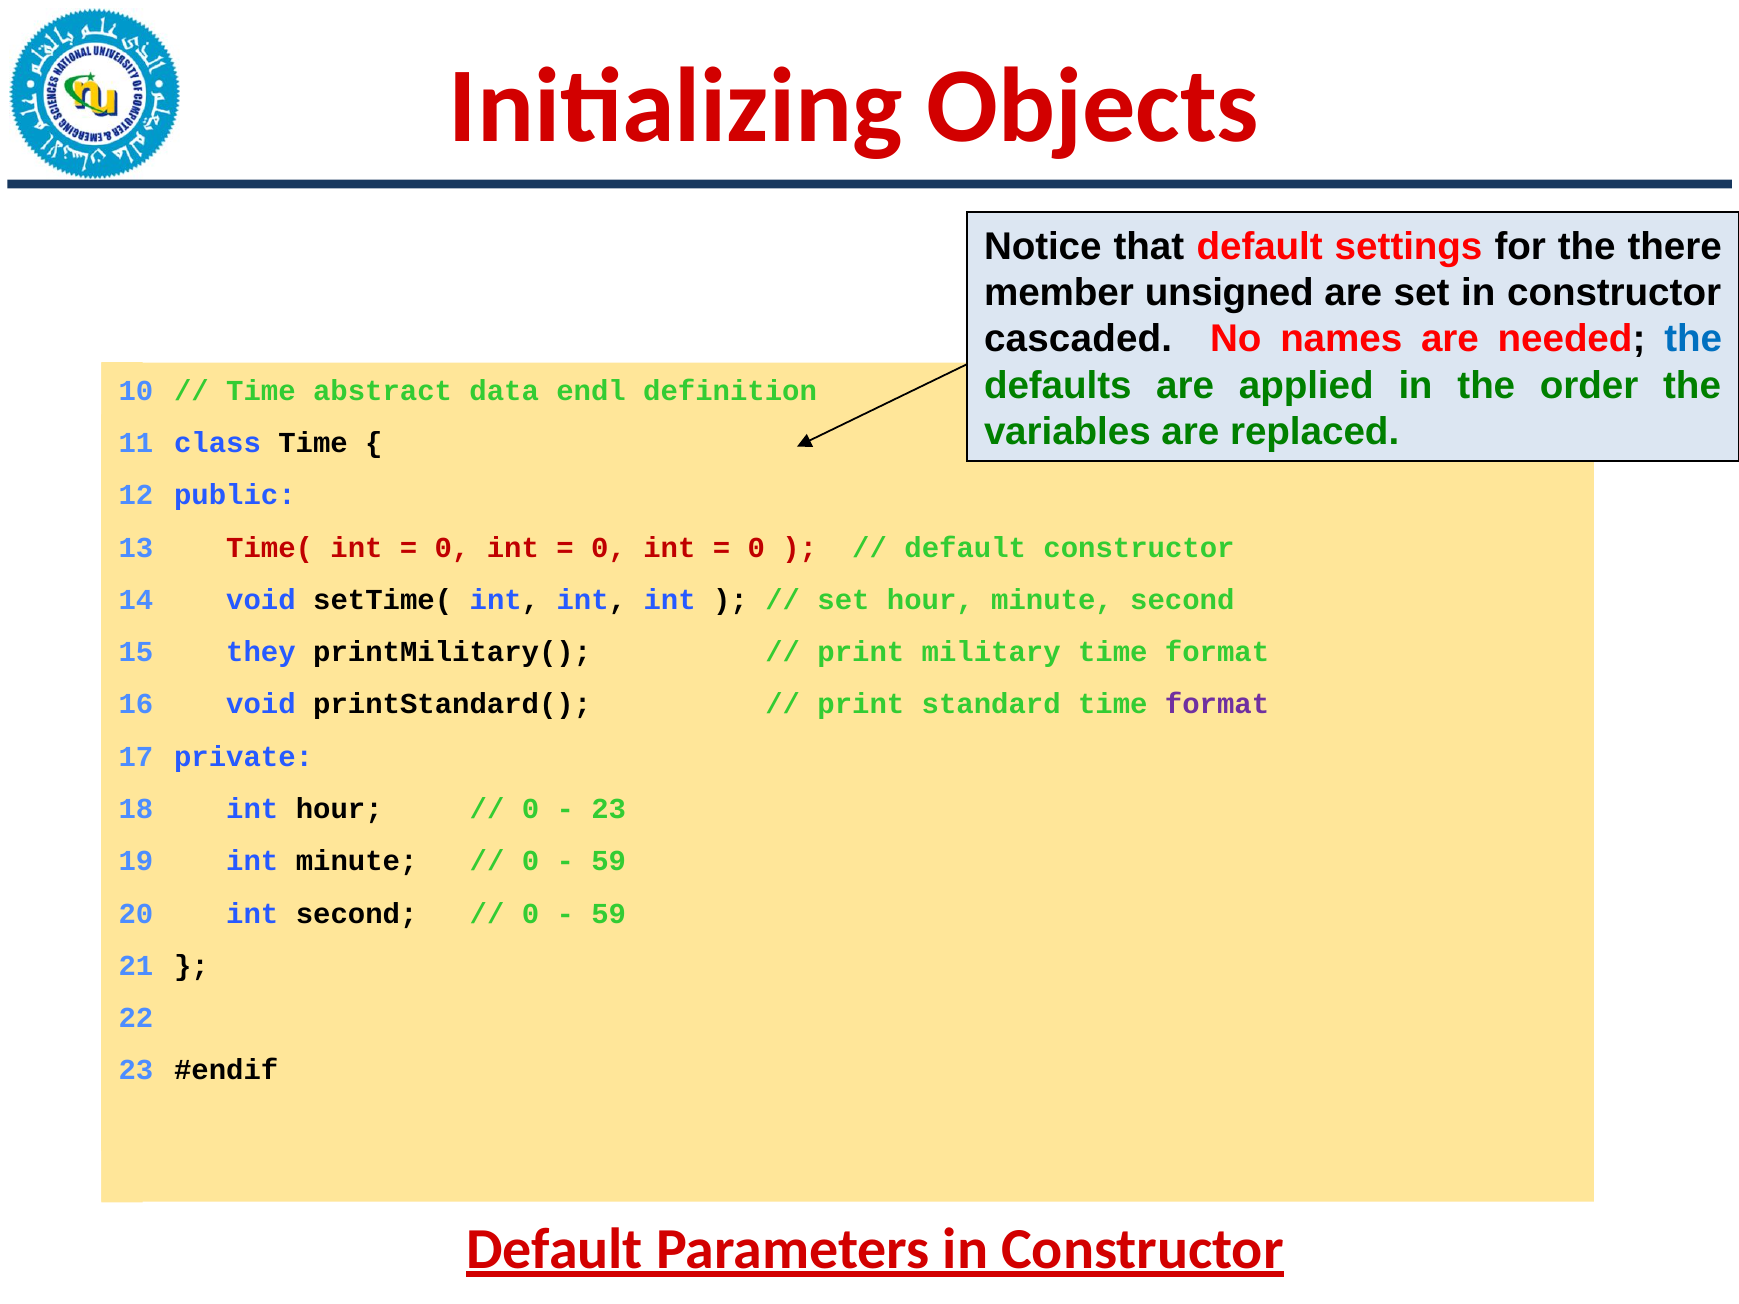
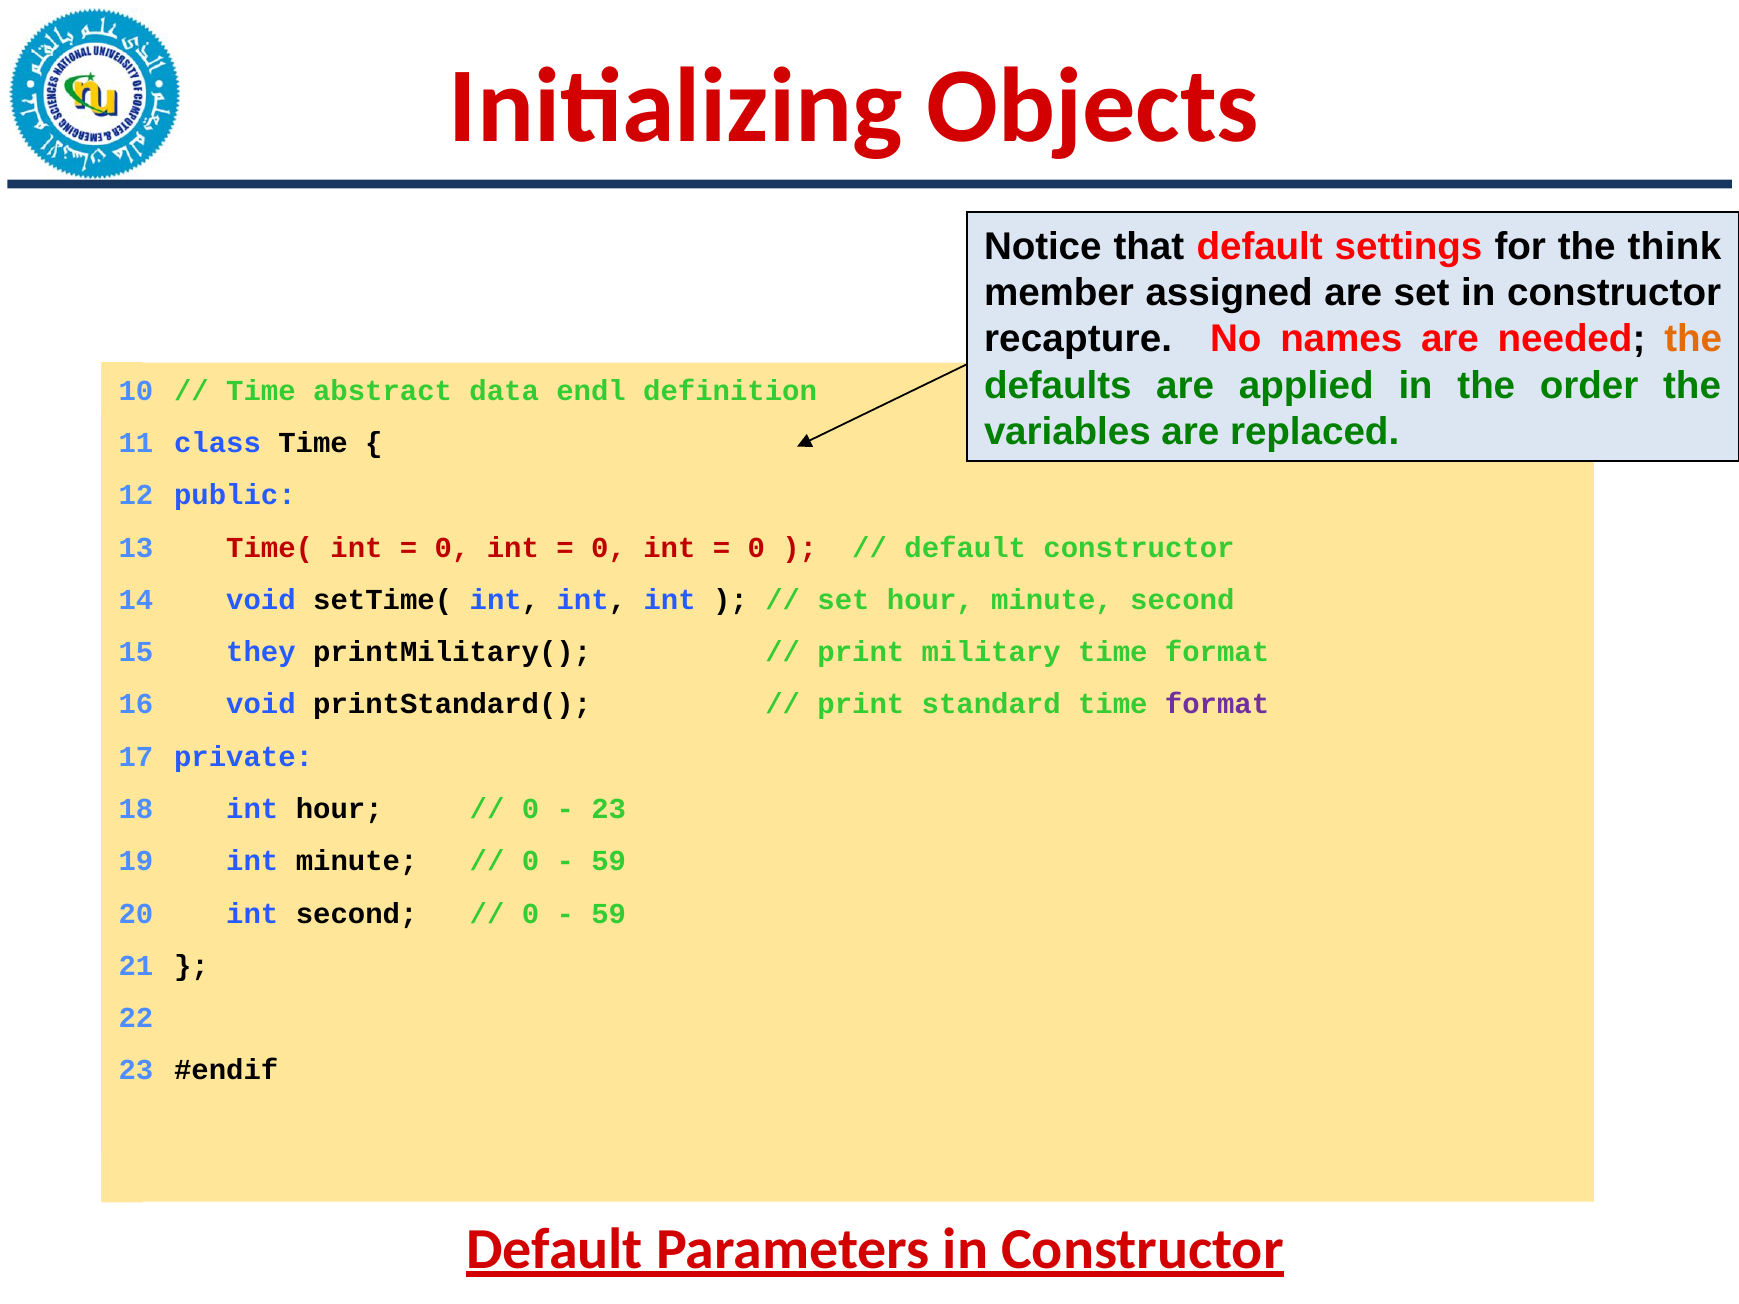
there: there -> think (1675, 246)
unsigned: unsigned -> assigned (1229, 293)
cascaded: cascaded -> recapture (1078, 339)
the colour: blue -> orange (1693, 339)
